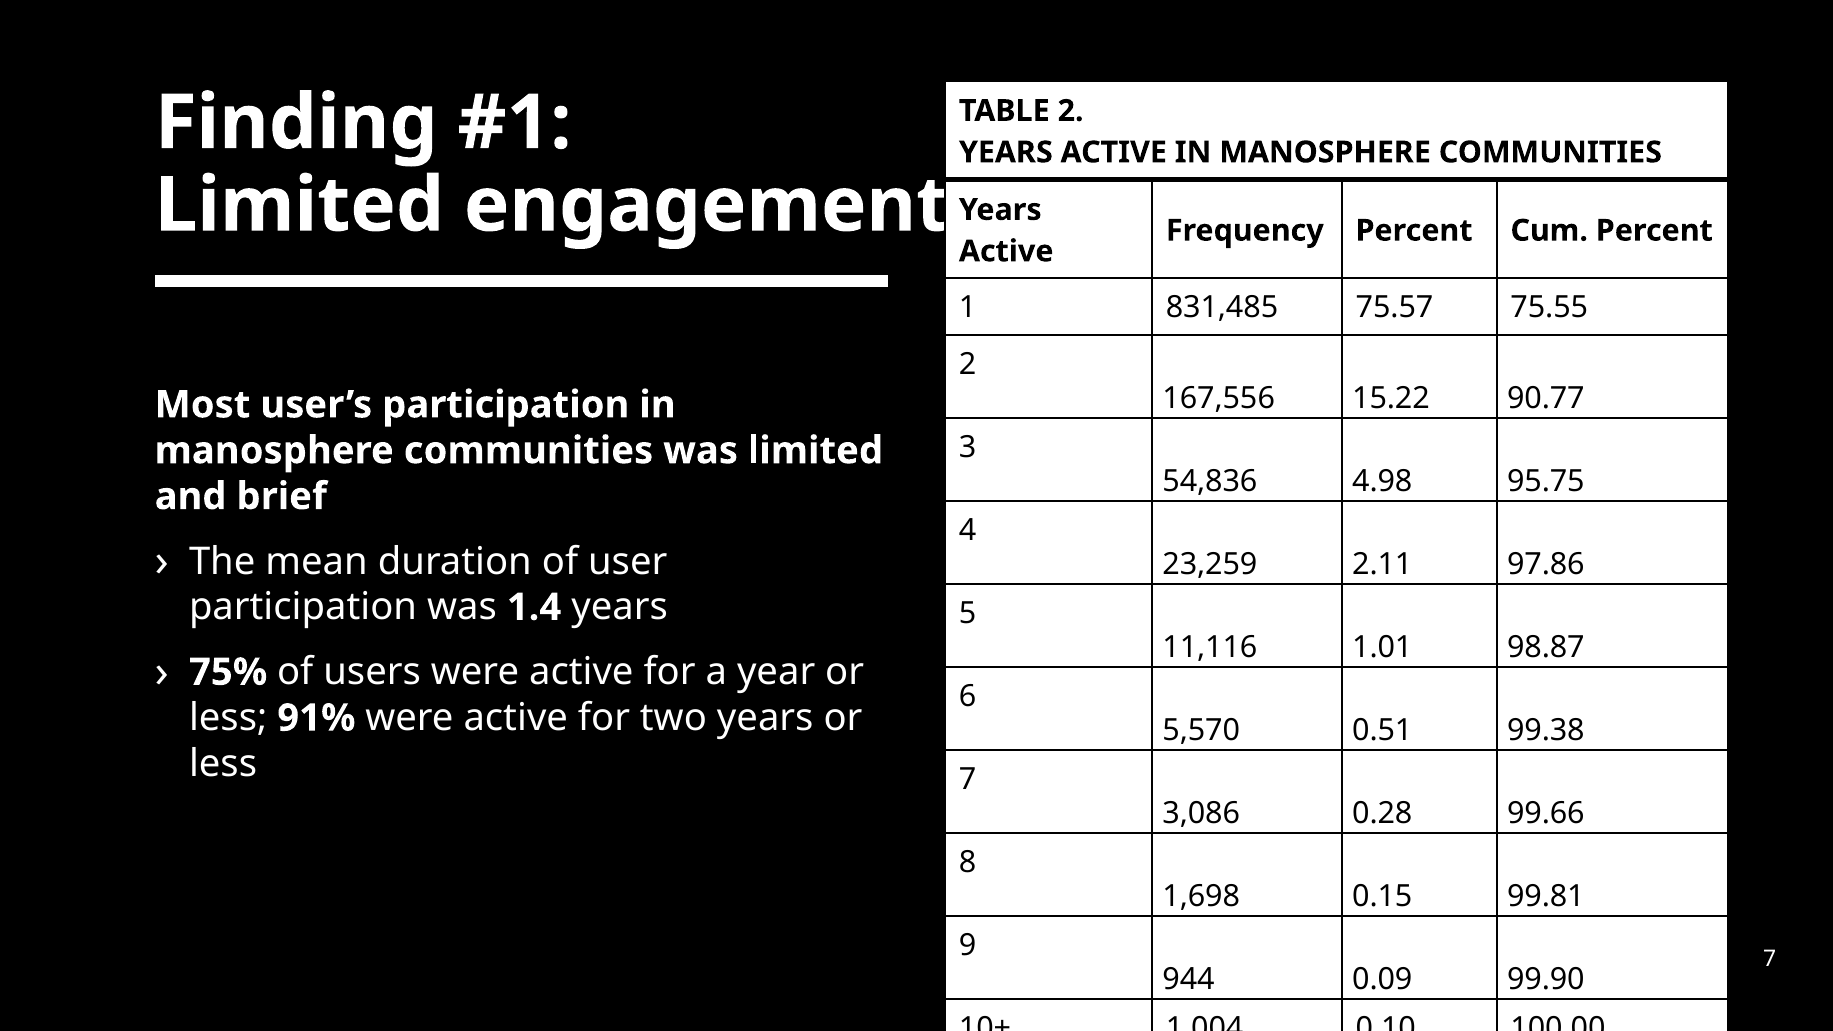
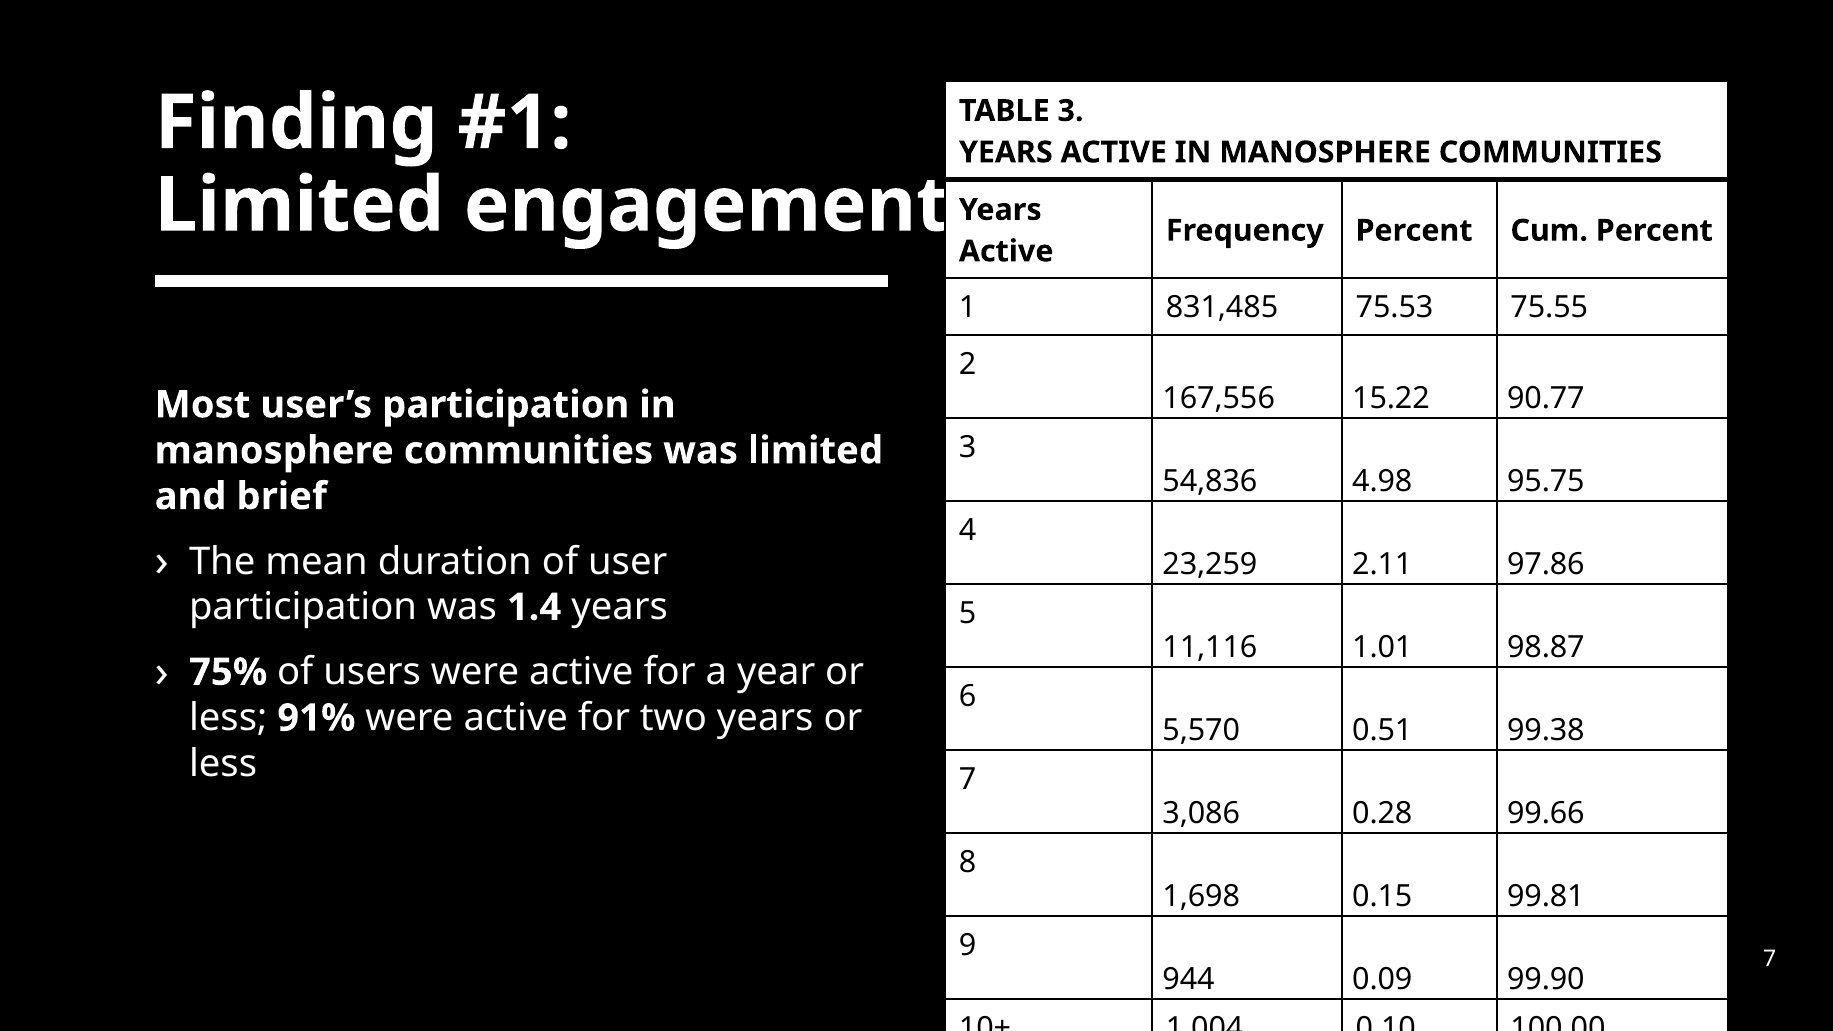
TABLE 2: 2 -> 3 (1071, 111)
75.57: 75.57 -> 75.53 (1394, 307)
